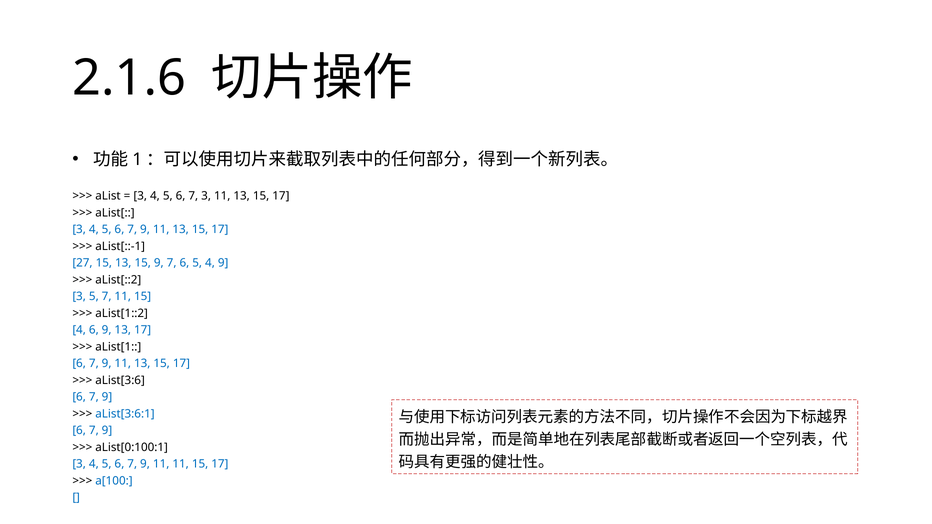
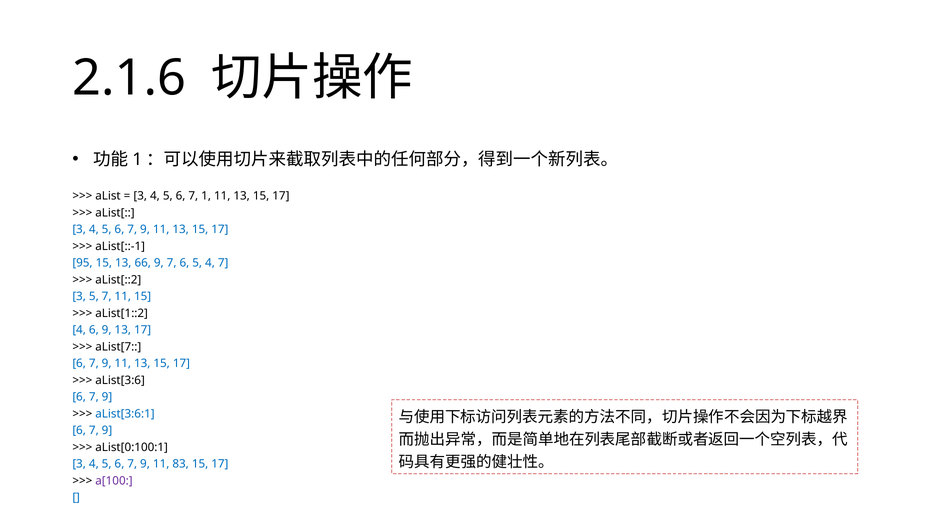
7 3: 3 -> 1 (206, 196)
27: 27 -> 95 (82, 263)
15 13 15: 15 -> 66 (143, 263)
4 9: 9 -> 7 (223, 263)
aList[1: aList[1 -> aList[7 (118, 347)
11 11: 11 -> 83 (181, 464)
a[100 colour: blue -> purple (114, 481)
